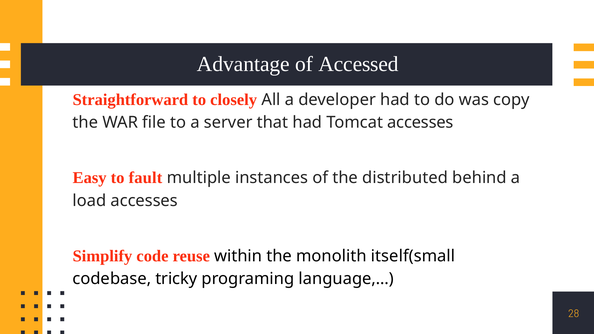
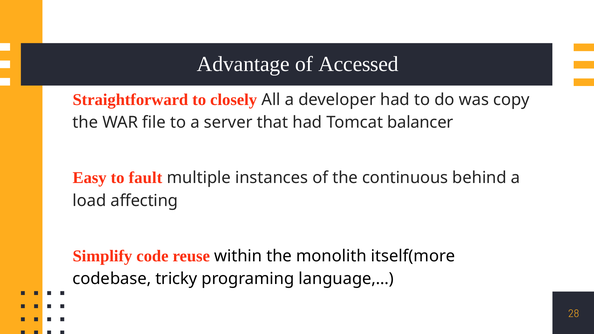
Tomcat accesses: accesses -> balancer (420, 122)
distributed: distributed -> continuous (405, 178)
load accesses: accesses -> affecting (144, 201)
itself(small: itself(small -> itself(more (413, 256)
